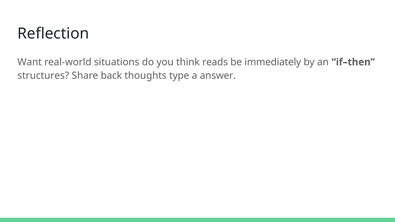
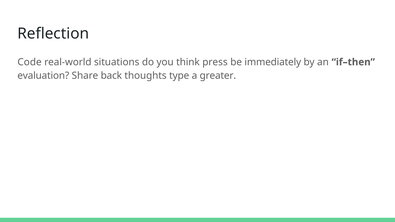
Want: Want -> Code (30, 62)
reads: reads -> press (215, 62)
structures: structures -> evaluation (43, 76)
answer: answer -> greater (218, 76)
